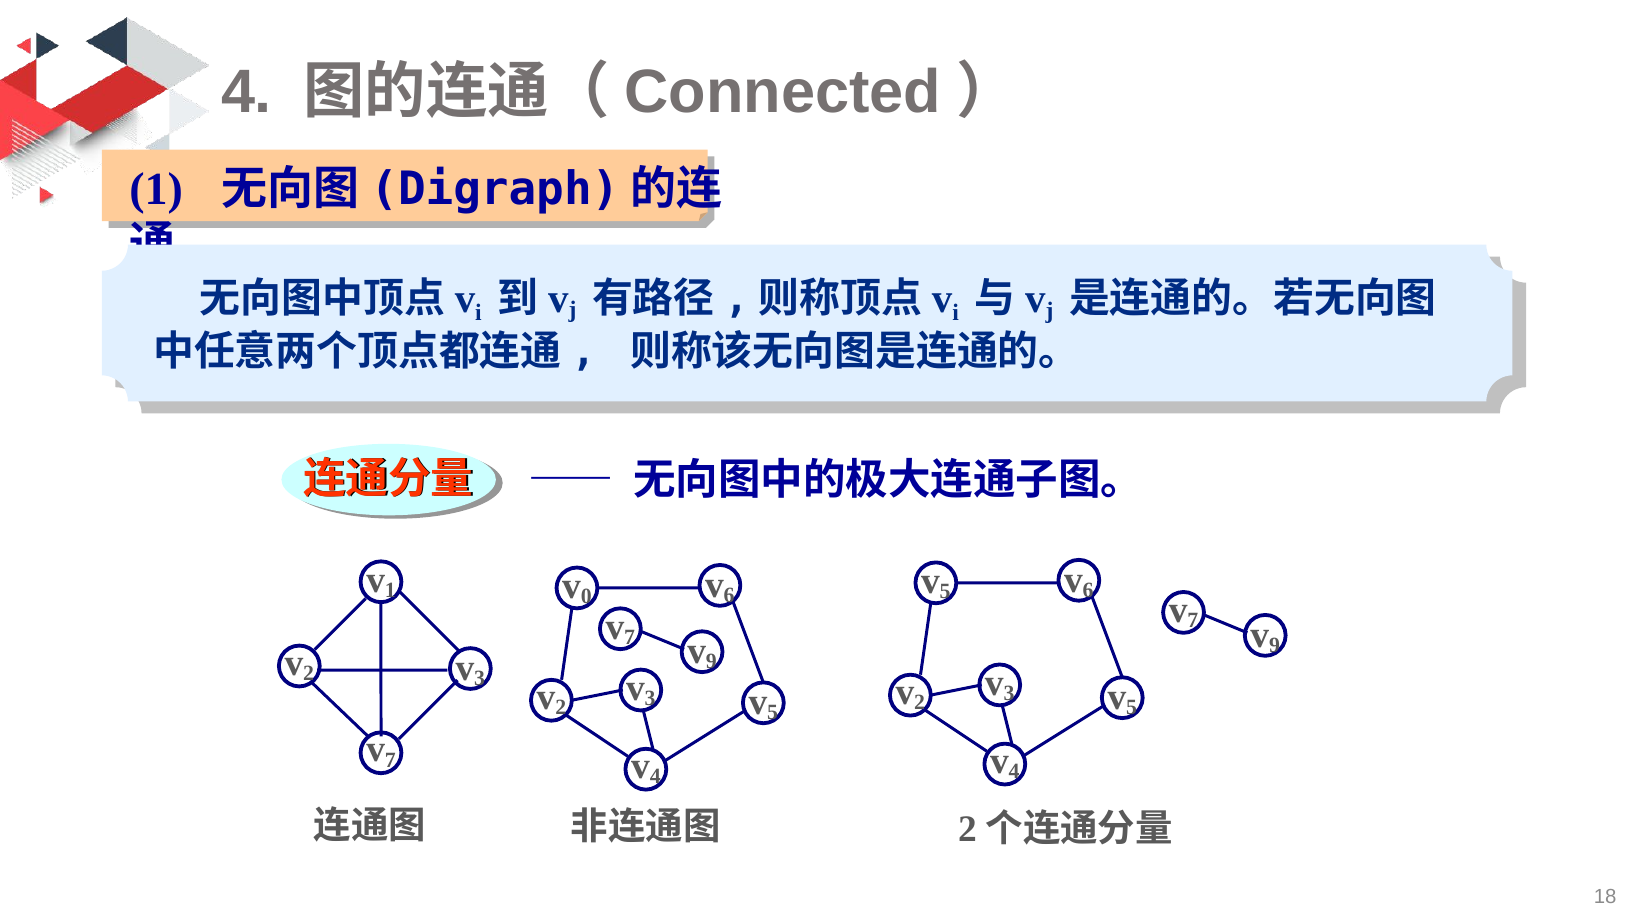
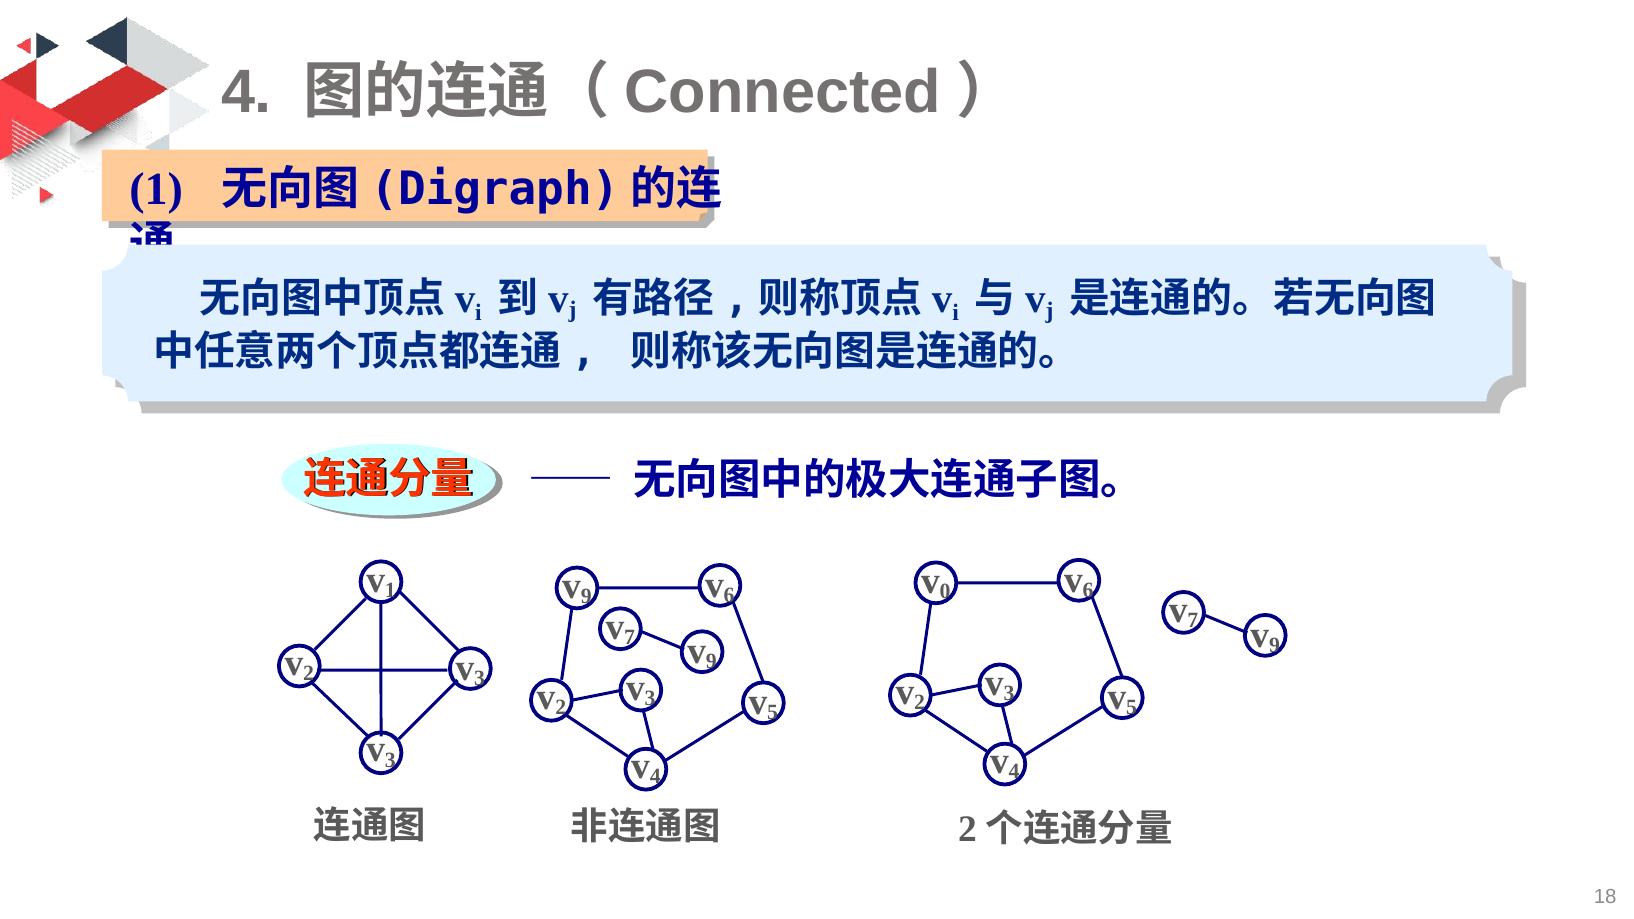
5: 5 -> 0 (945, 591)
0: 0 -> 9 (586, 596)
7: 7 -> 3 (390, 760)
